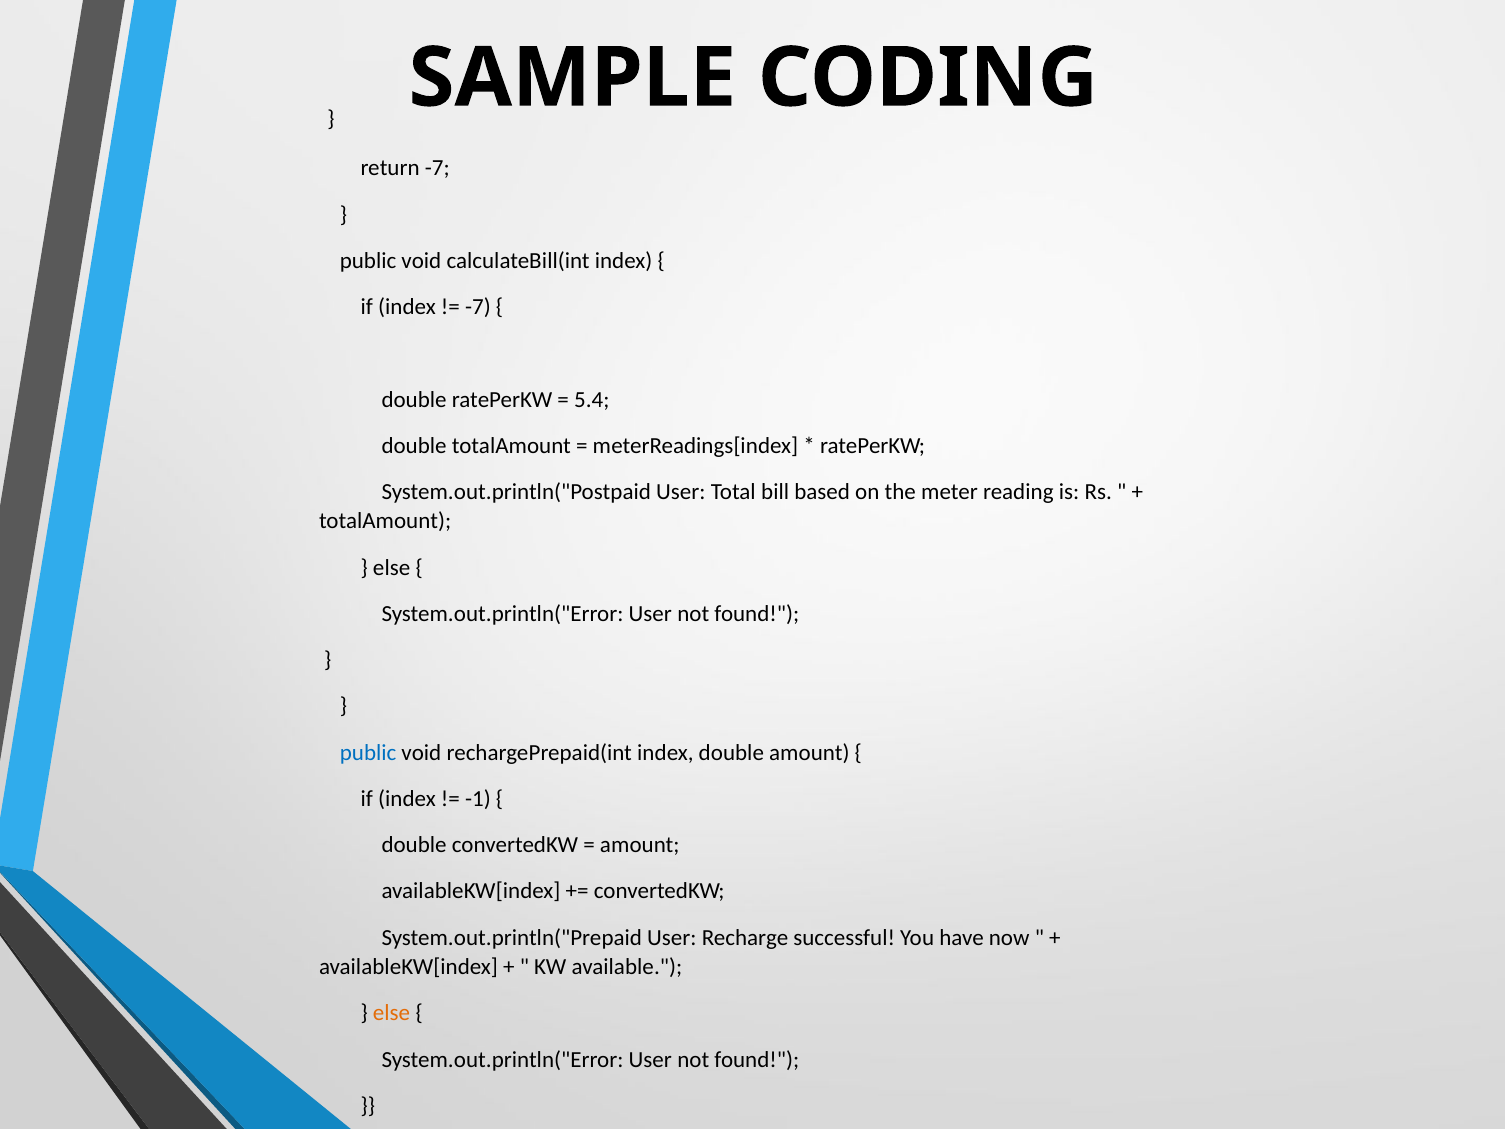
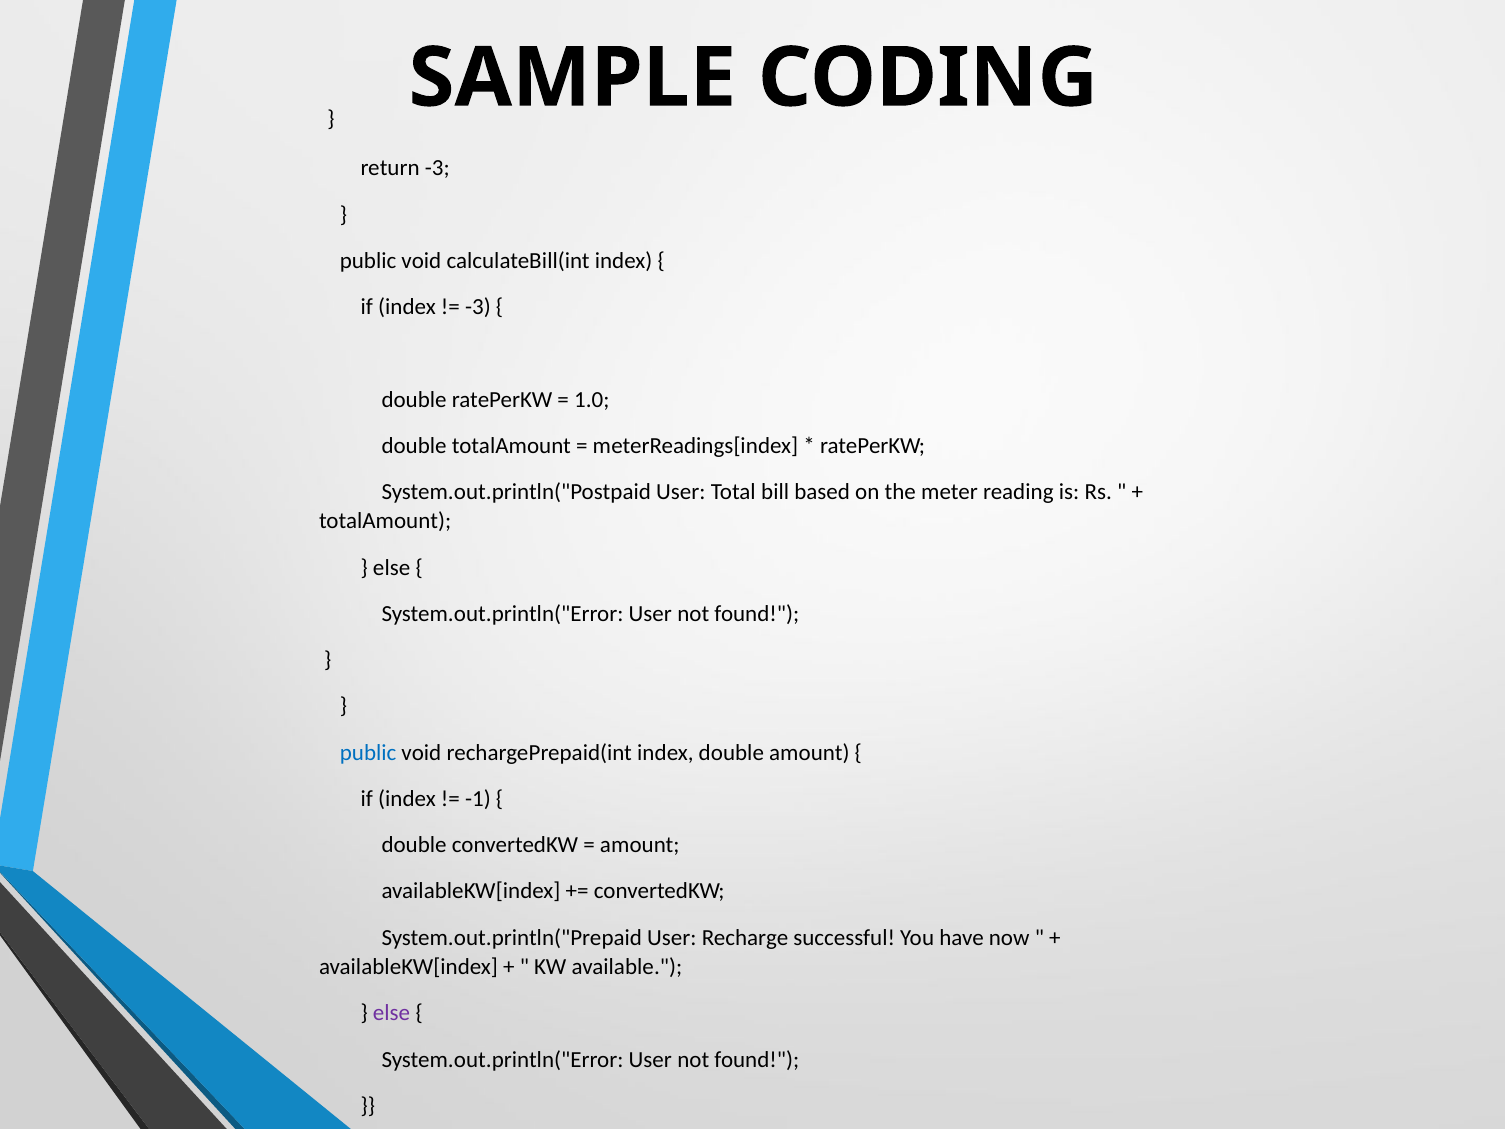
return -7: -7 -> -3 (437, 168)
-7: -7 -> -3 (478, 307)
5.4: 5.4 -> 1.0 (592, 399)
else colour: orange -> purple (392, 1013)
